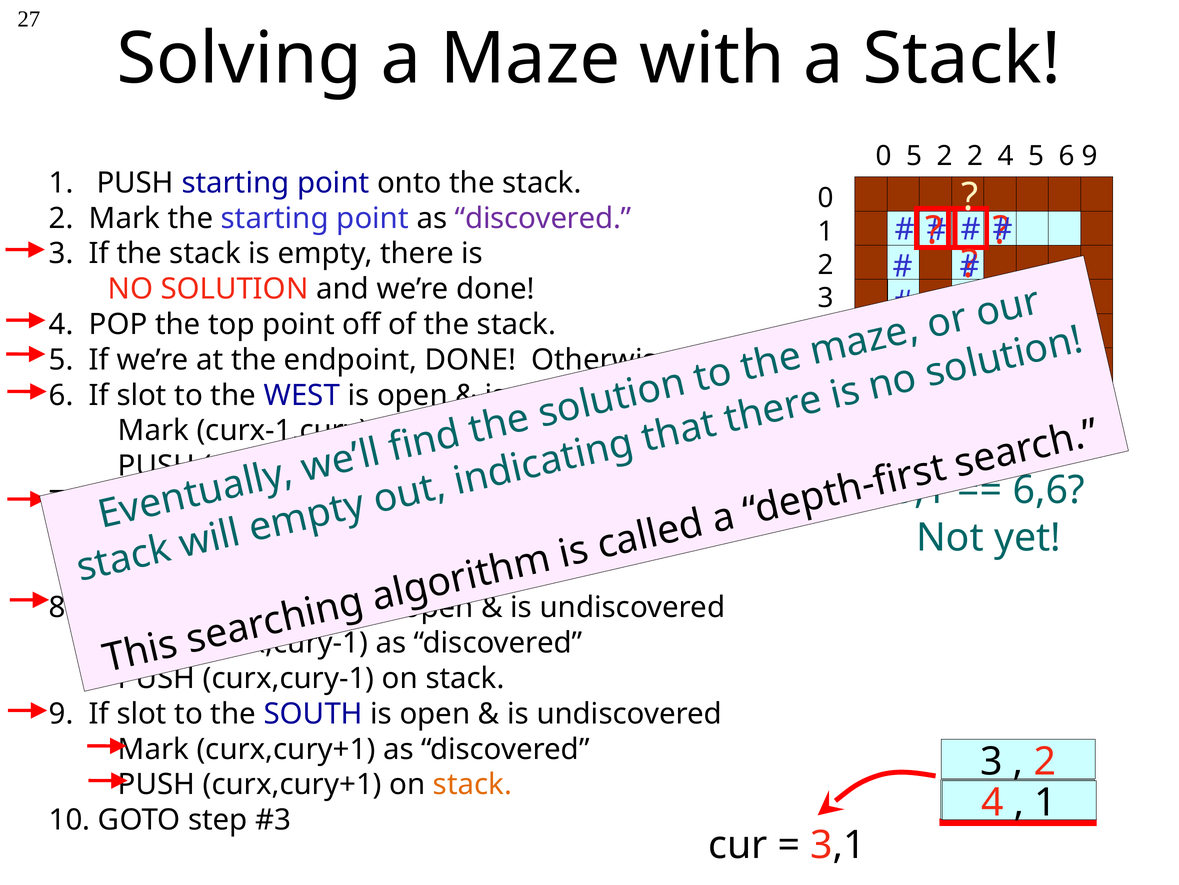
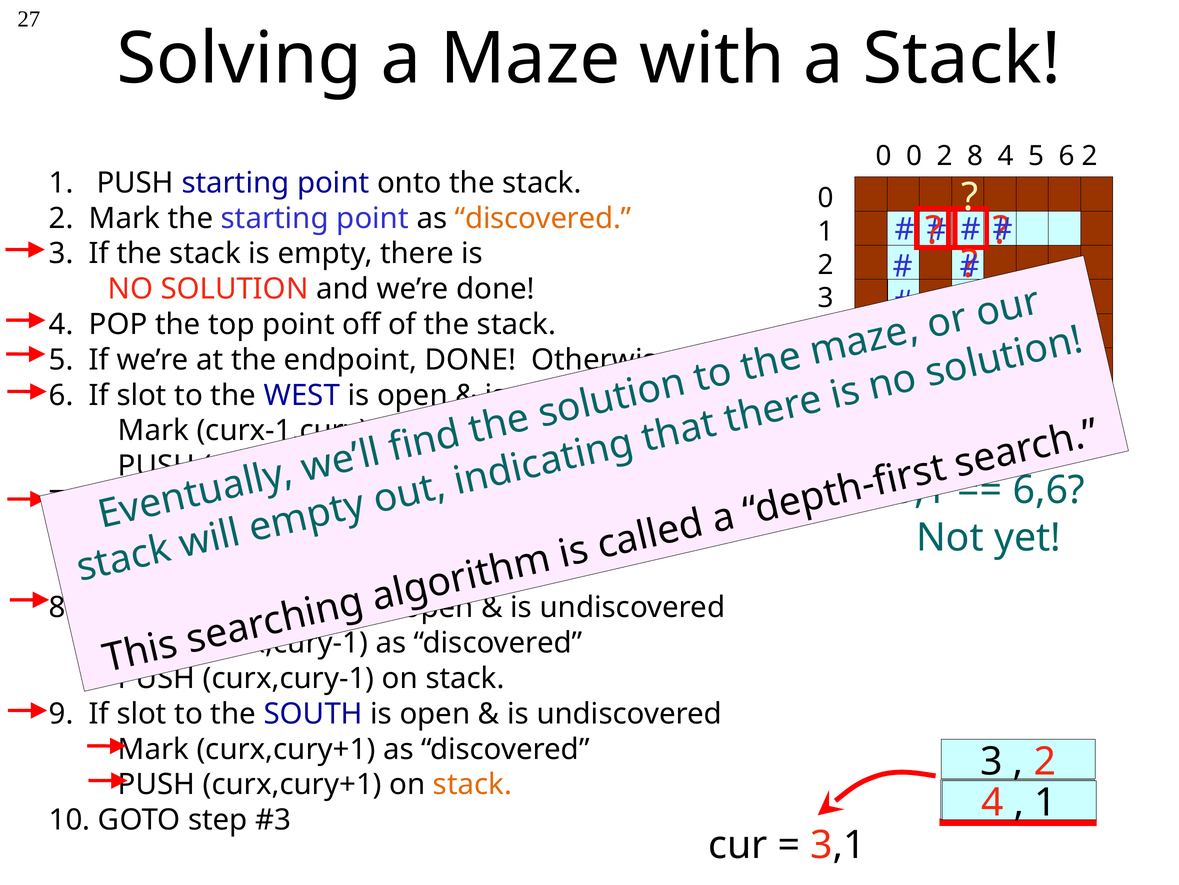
0 5: 5 -> 0 (914, 156)
2 2: 2 -> 8 (975, 156)
6 9: 9 -> 2 (1090, 156)
discovered colour: purple -> orange (543, 218)
